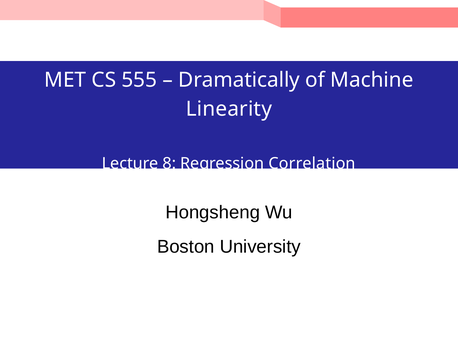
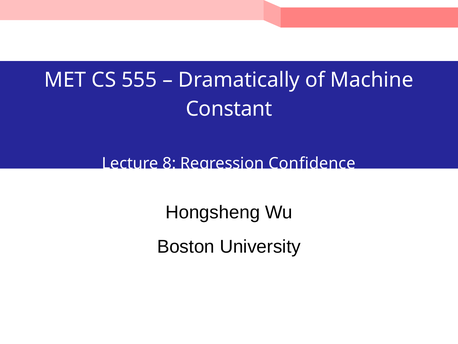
Linearity: Linearity -> Constant (229, 109)
Correlation: Correlation -> Confidence (312, 163)
